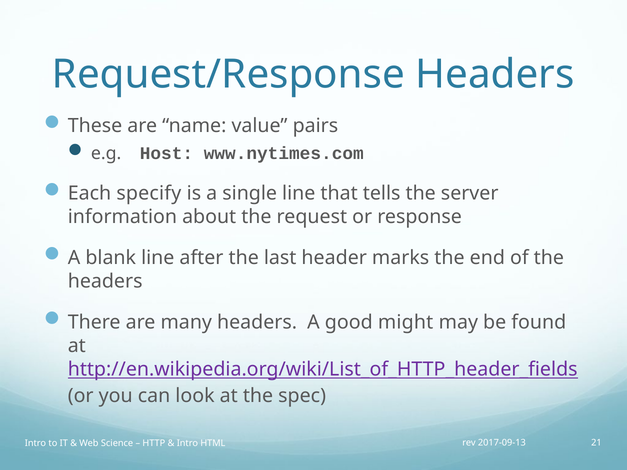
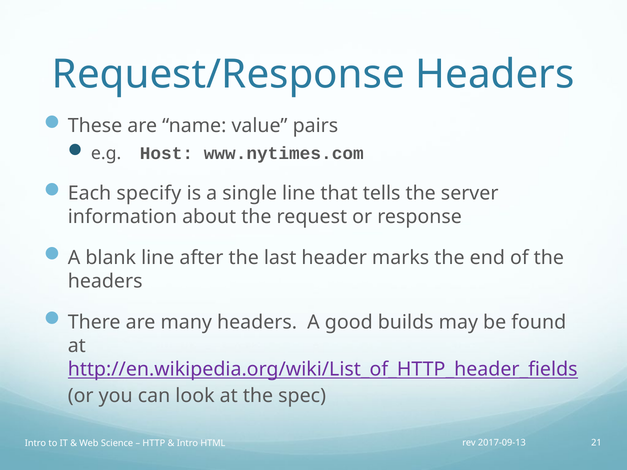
might: might -> builds (406, 322)
